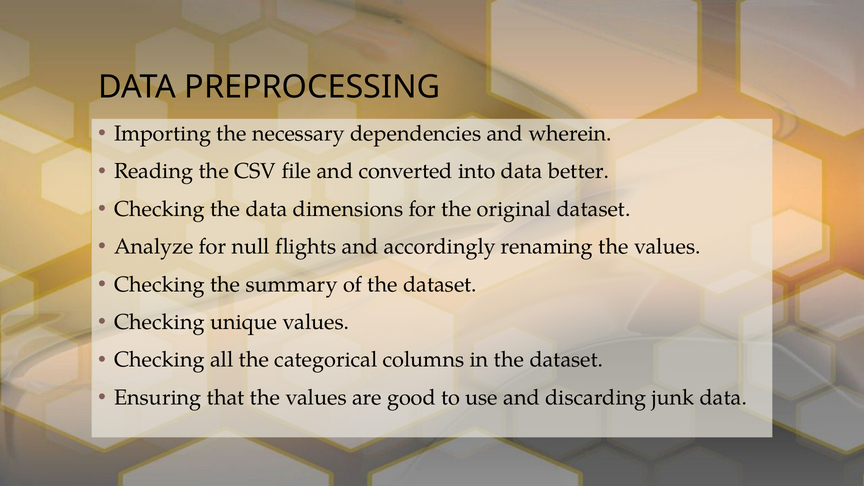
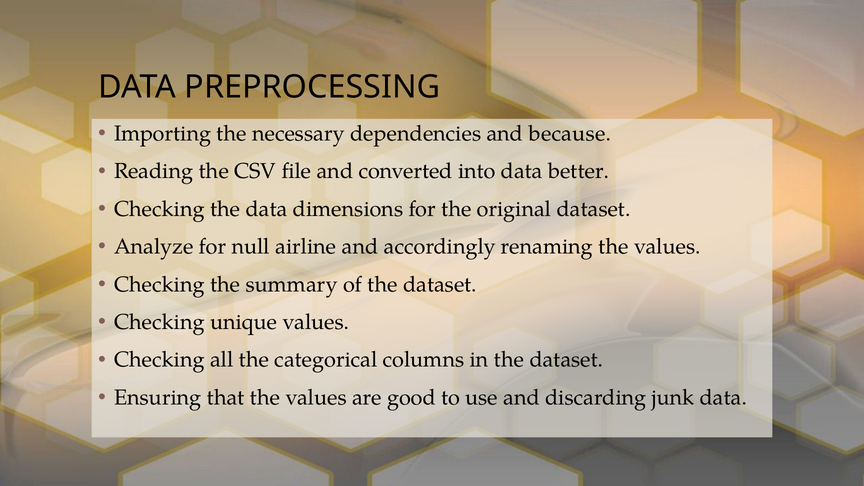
wherein: wherein -> because (570, 134)
flights: flights -> airline (306, 247)
